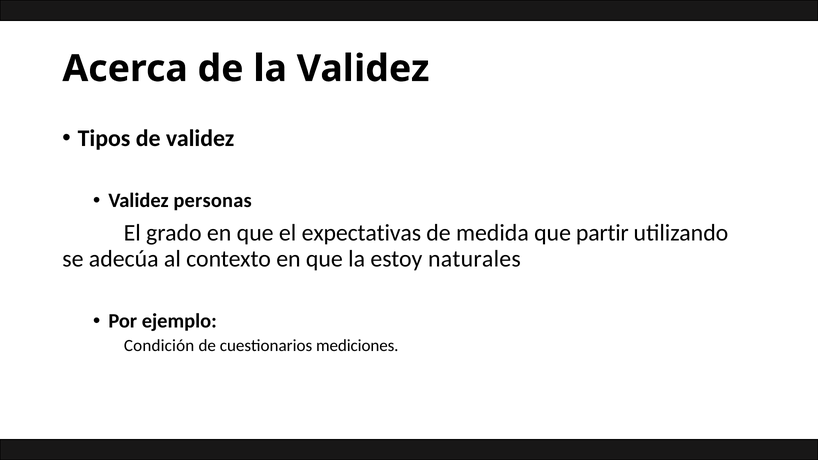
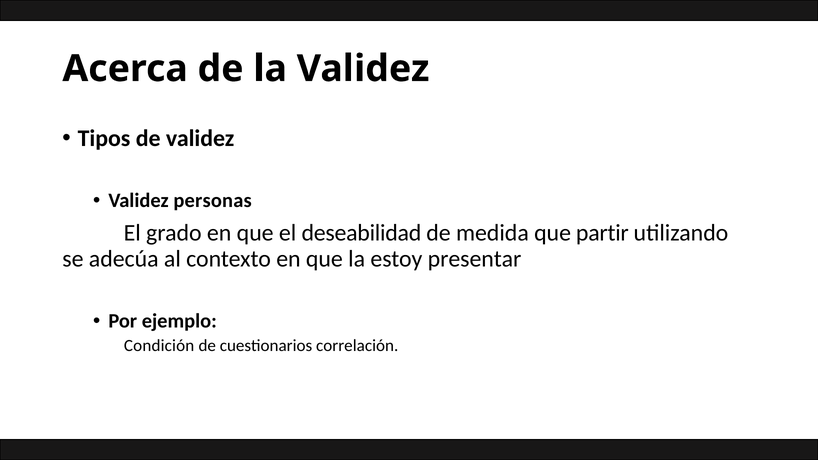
expectativas: expectativas -> deseabilidad (361, 233)
naturales: naturales -> presentar (475, 259)
mediciones: mediciones -> correlación (357, 346)
